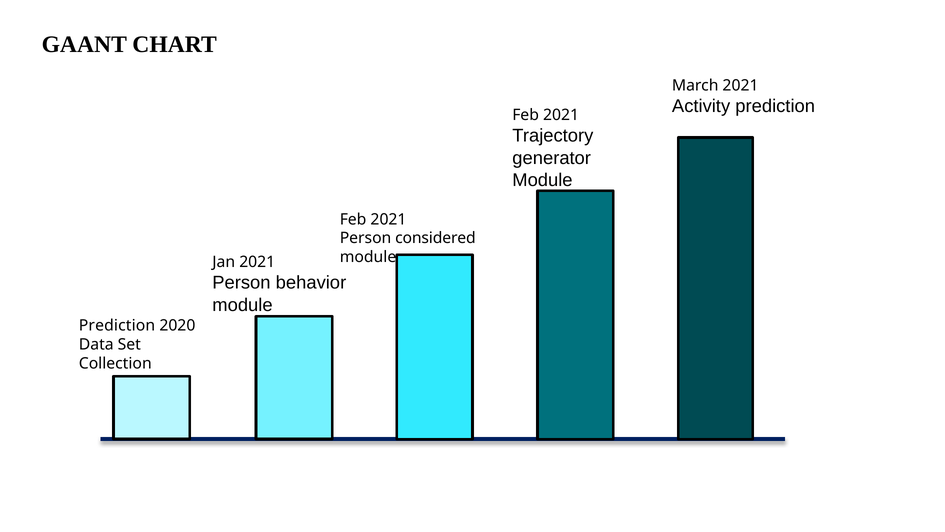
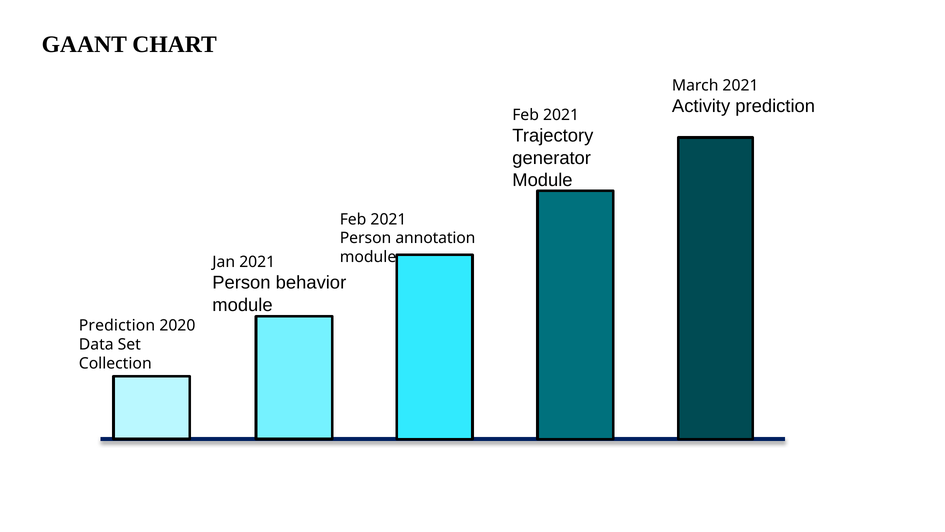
considered: considered -> annotation (435, 238)
